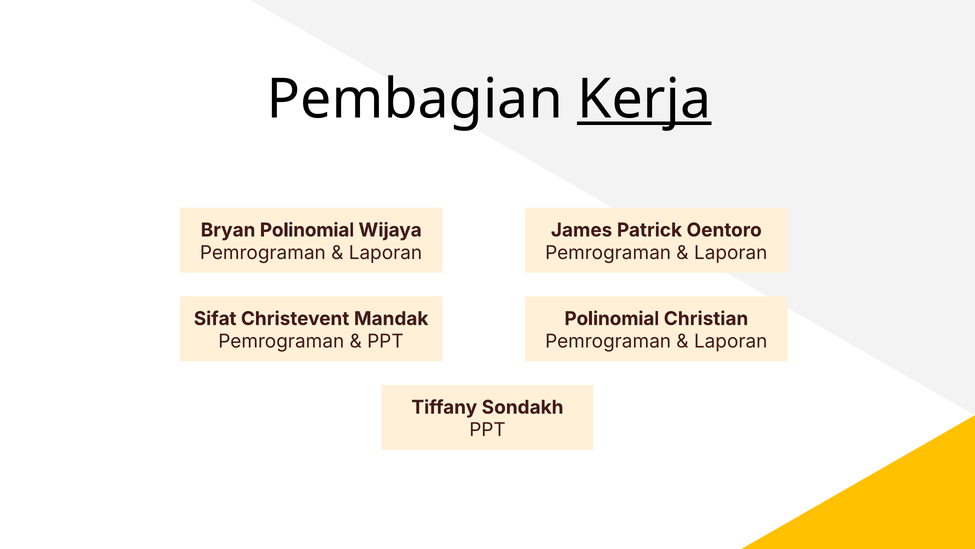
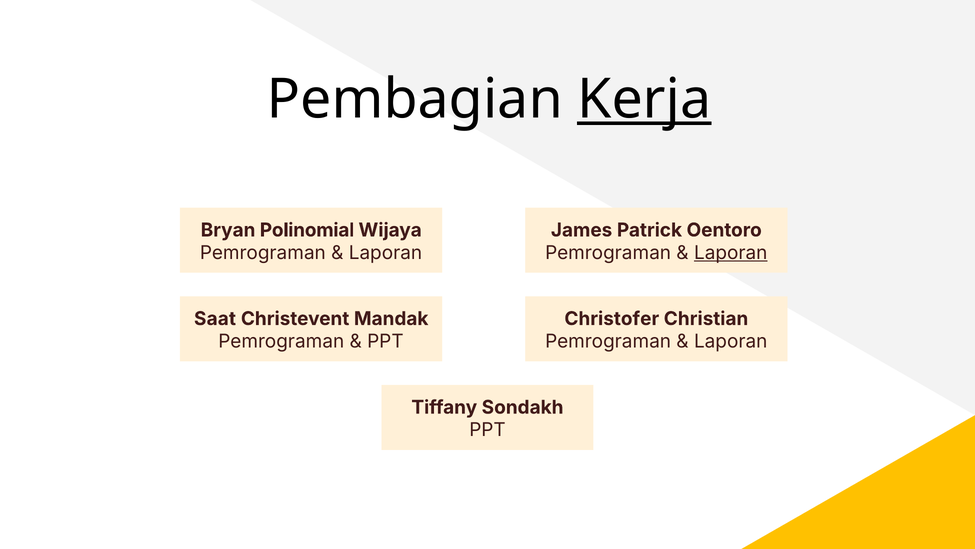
Laporan underline: none -> present (731, 253)
Sifat: Sifat -> Saat (215, 318)
Polinomial: Polinomial -> Christofer (612, 318)
